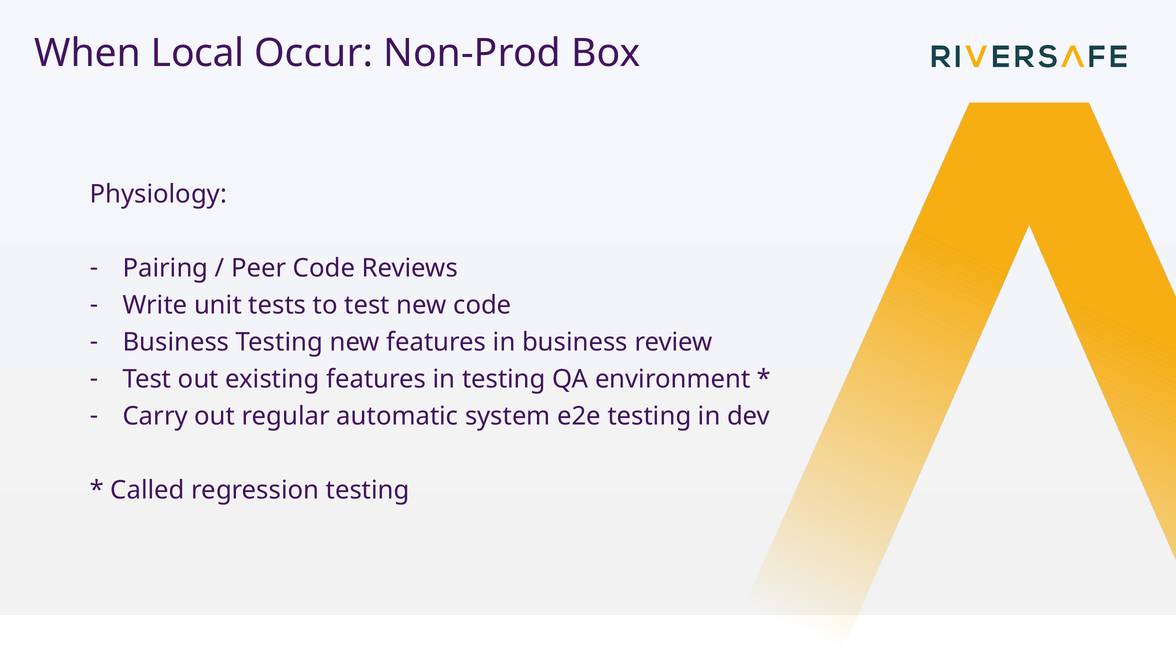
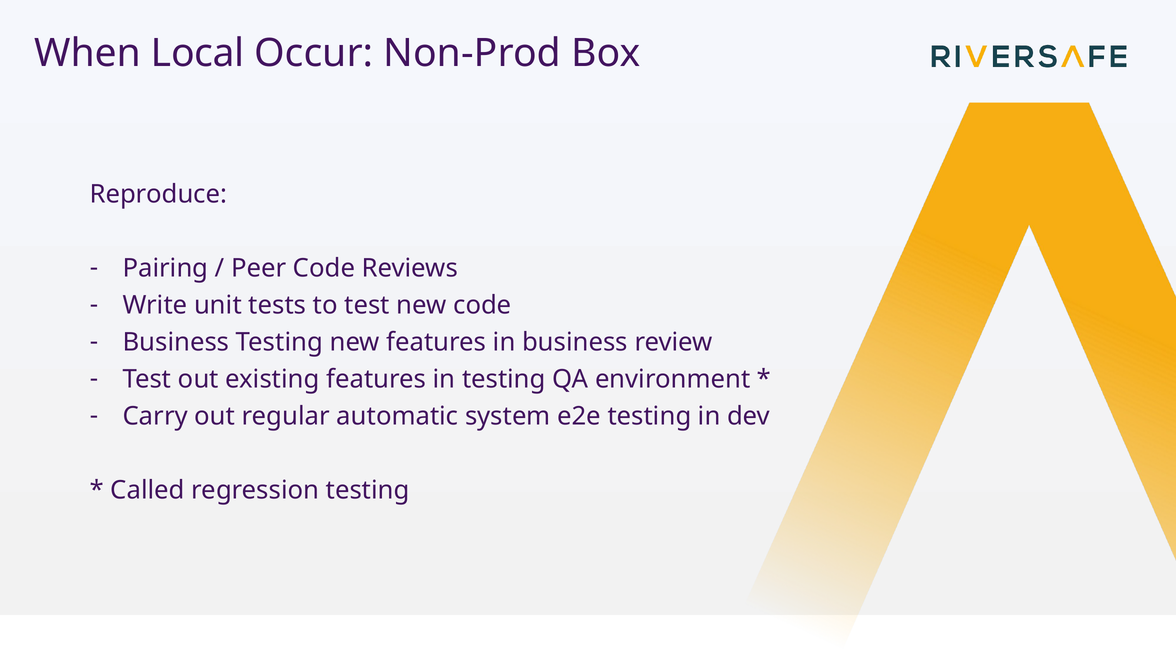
Physiology: Physiology -> Reproduce (158, 194)
